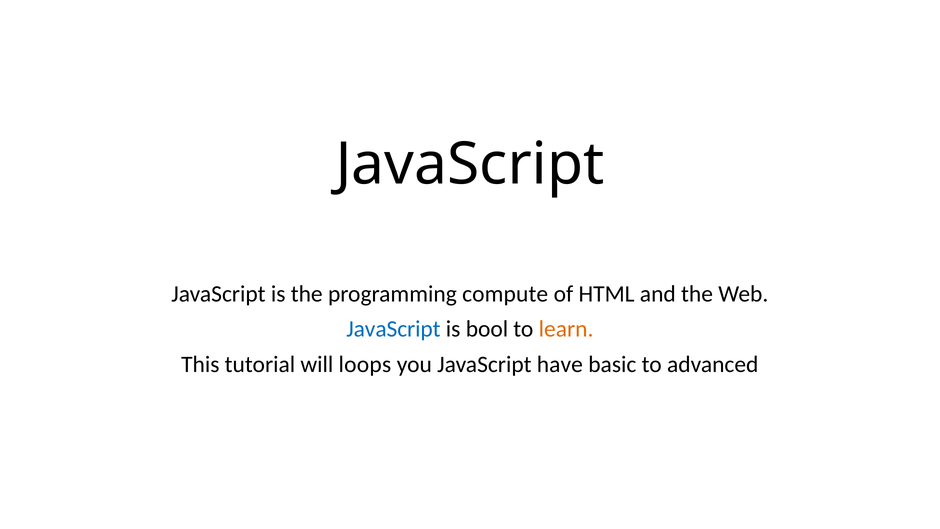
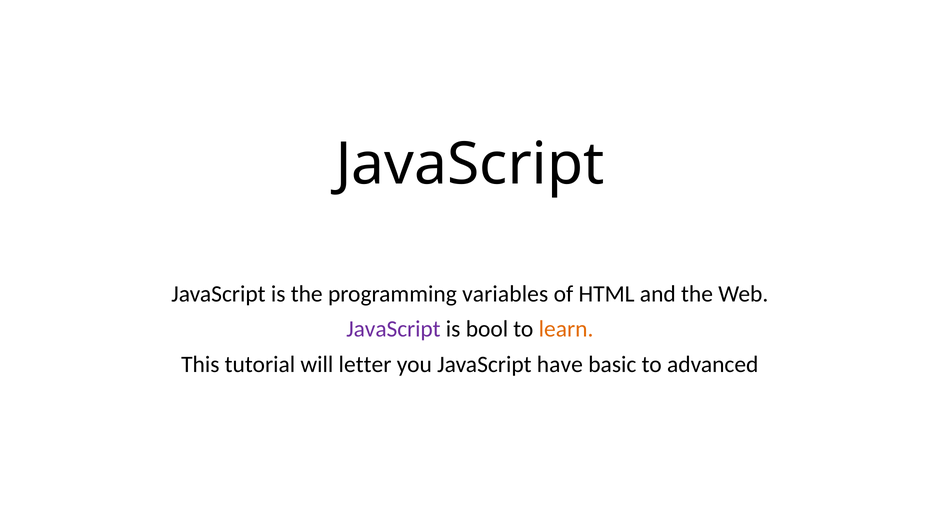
compute: compute -> variables (505, 294)
JavaScript colour: blue -> purple (393, 329)
loops: loops -> letter (365, 364)
